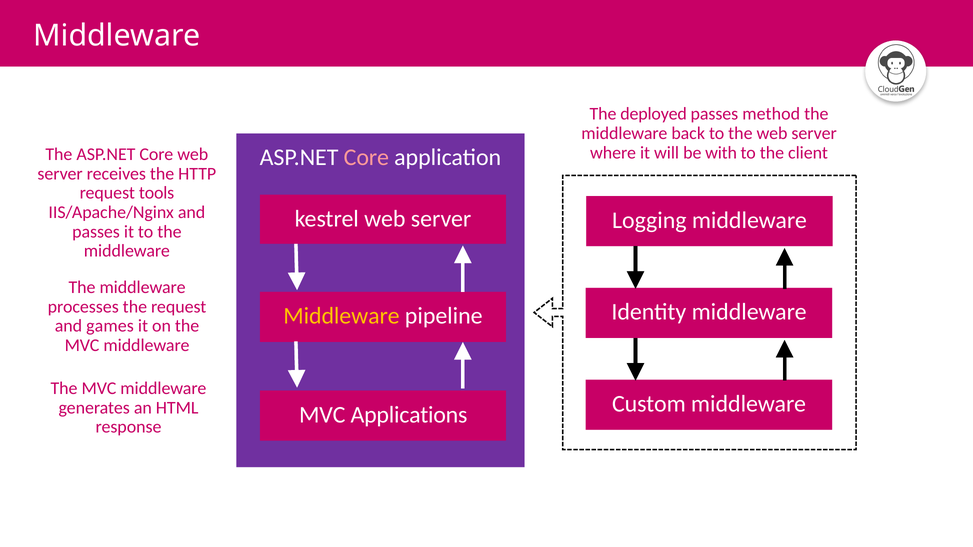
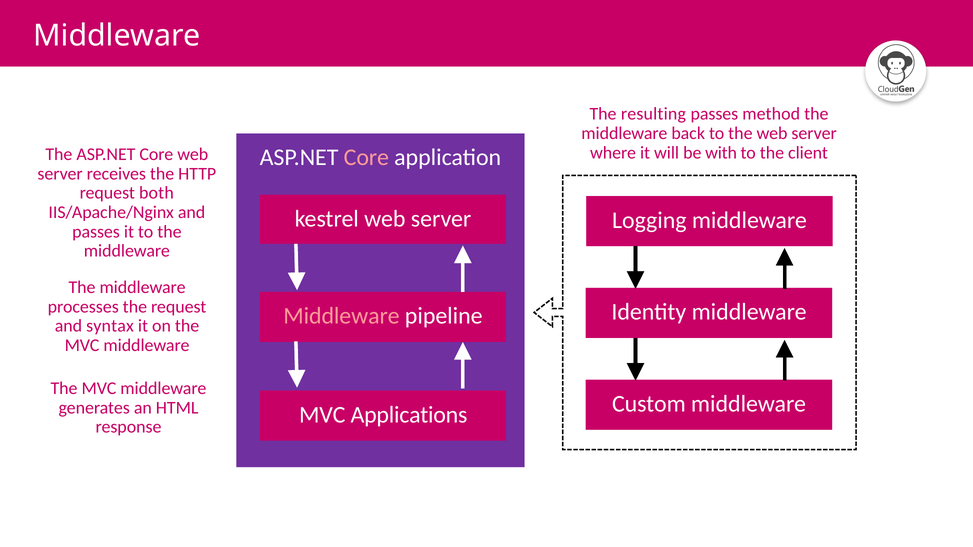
deployed: deployed -> resulting (653, 114)
tools: tools -> both (156, 193)
Middleware colour: yellow -> pink (341, 316)
games: games -> syntax (110, 326)
